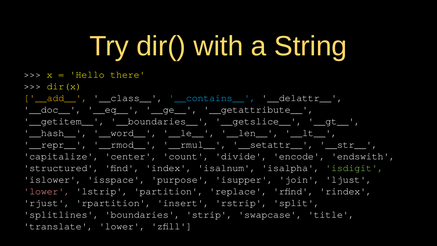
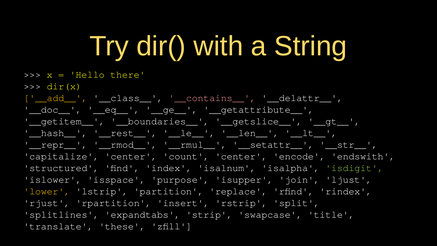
__contains__ colour: light blue -> pink (212, 98)
__word__: __word__ -> __rest__ (125, 133)
count divide: divide -> center (241, 156)
lower colour: pink -> yellow (47, 191)
boundaries: boundaries -> expandtabs (143, 214)
translate lower: lower -> these (122, 226)
